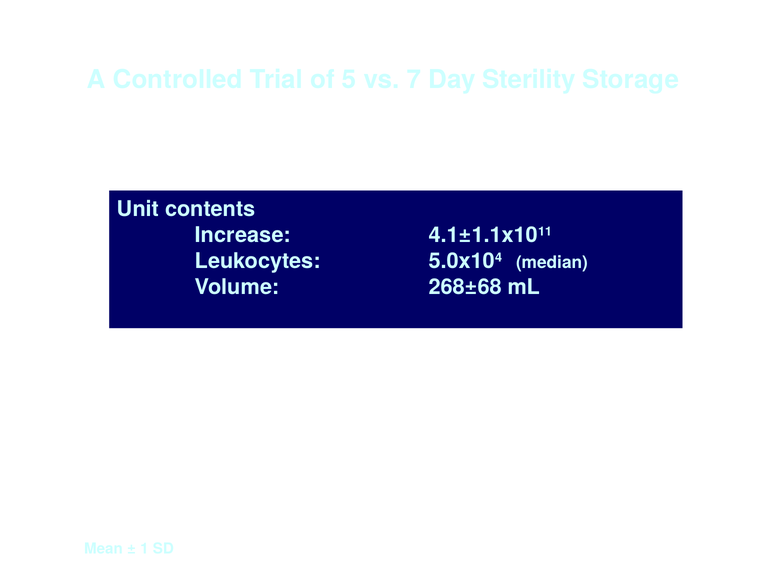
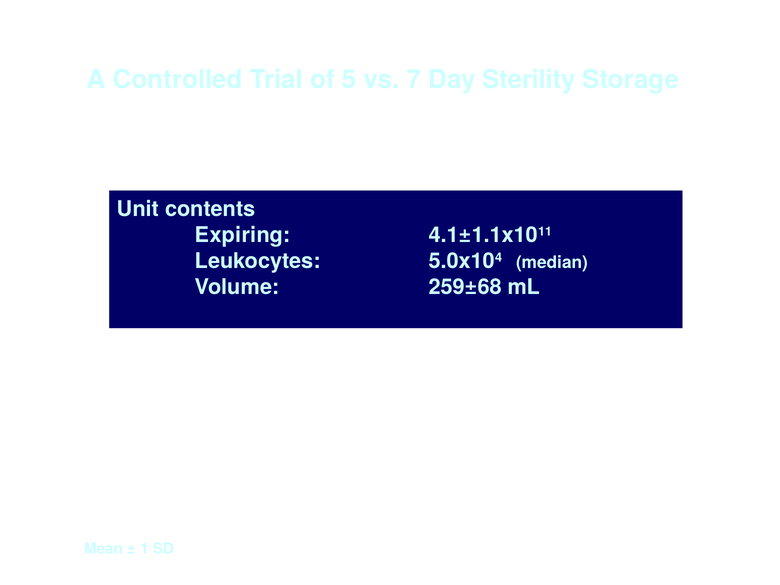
Increase: Increase -> Expiring (243, 235)
268±68: 268±68 -> 259±68 (465, 287)
